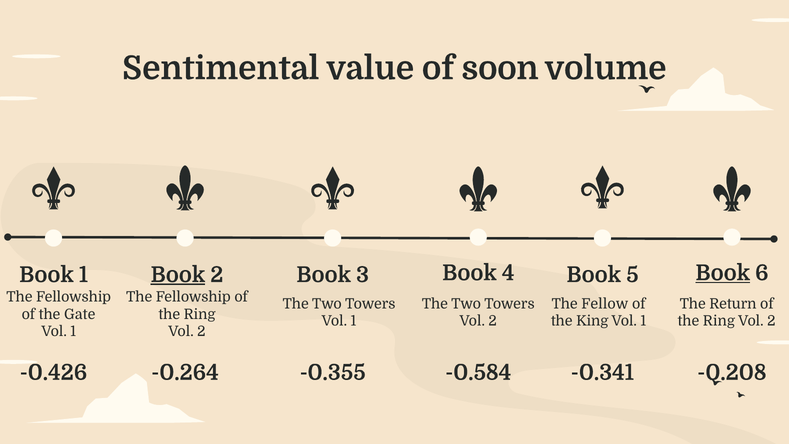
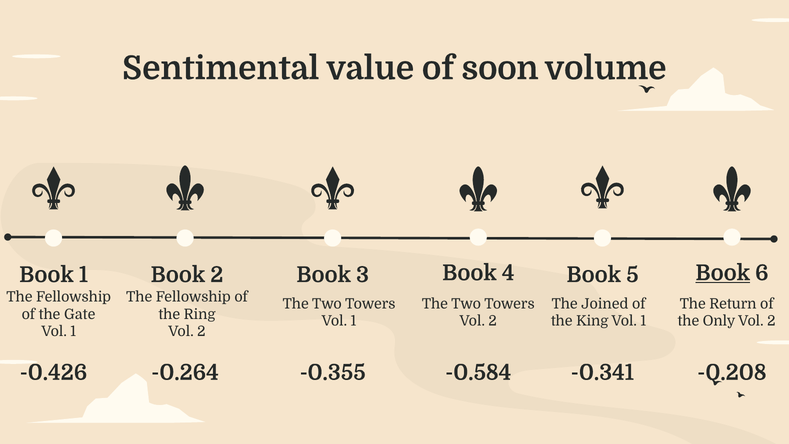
Book underline: present -> none (178, 275)
Fellow: Fellow -> Joined (605, 304)
Ring: Ring -> Only (719, 321)
